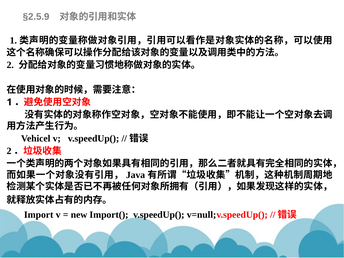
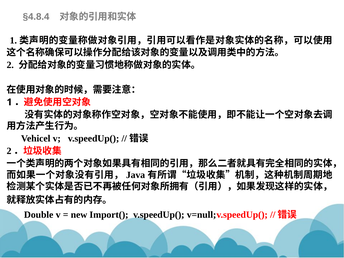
§2.5.9: §2.5.9 -> §4.8.4 (36, 17)
Import: Import -> Double (39, 215)
